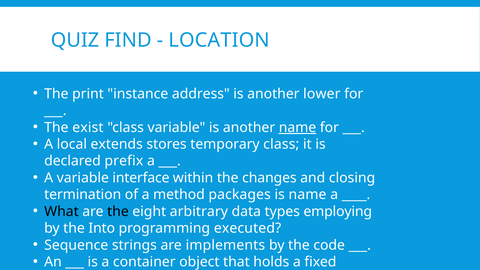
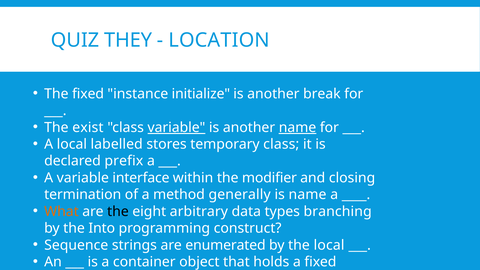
FIND: FIND -> THEY (128, 40)
The print: print -> fixed (88, 94)
address: address -> initialize (201, 94)
lower: lower -> break (322, 94)
variable underline: none -> present (176, 127)
extends: extends -> labelled (117, 144)
changes: changes -> modifier (269, 178)
packages: packages -> generally (240, 195)
What colour: black -> orange (61, 211)
employing: employing -> branching (338, 211)
executed: executed -> construct (248, 228)
implements: implements -> enumerated (226, 245)
the code: code -> local (329, 245)
